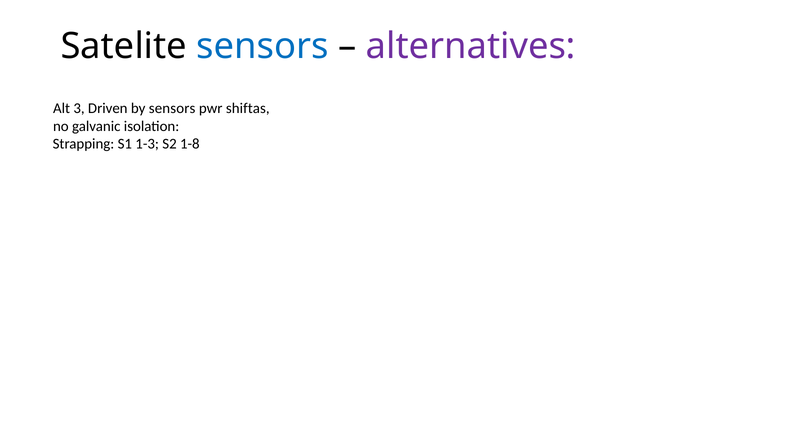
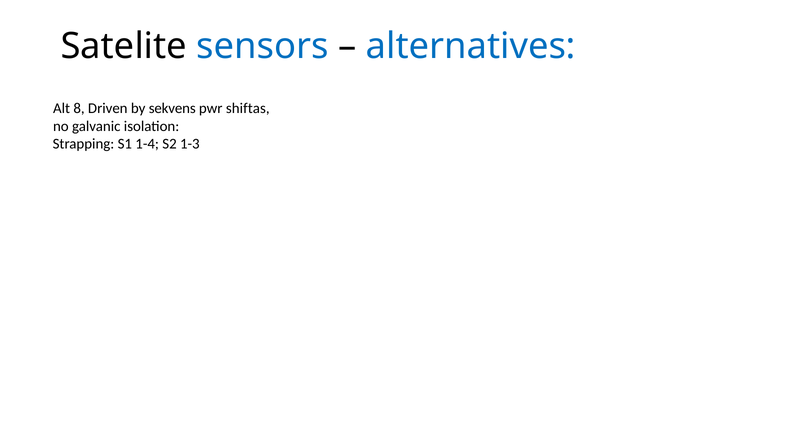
alternatives colour: purple -> blue (471, 46)
3: 3 -> 8 (79, 108)
by sensors: sensors -> sekvens (172, 108)
1-3: 1-3 -> 1-4 (147, 144)
1-8: 1-8 -> 1-3 (190, 144)
